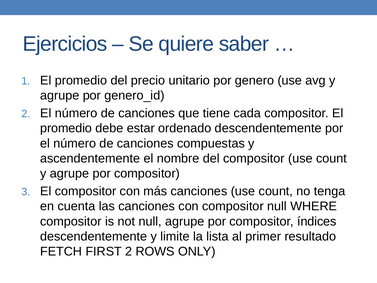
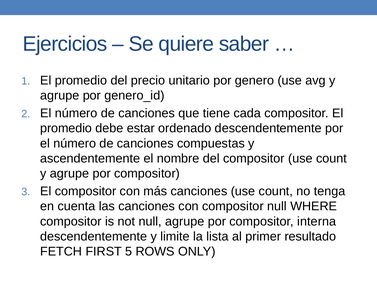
índices: índices -> interna (317, 221)
FIRST 2: 2 -> 5 (129, 251)
